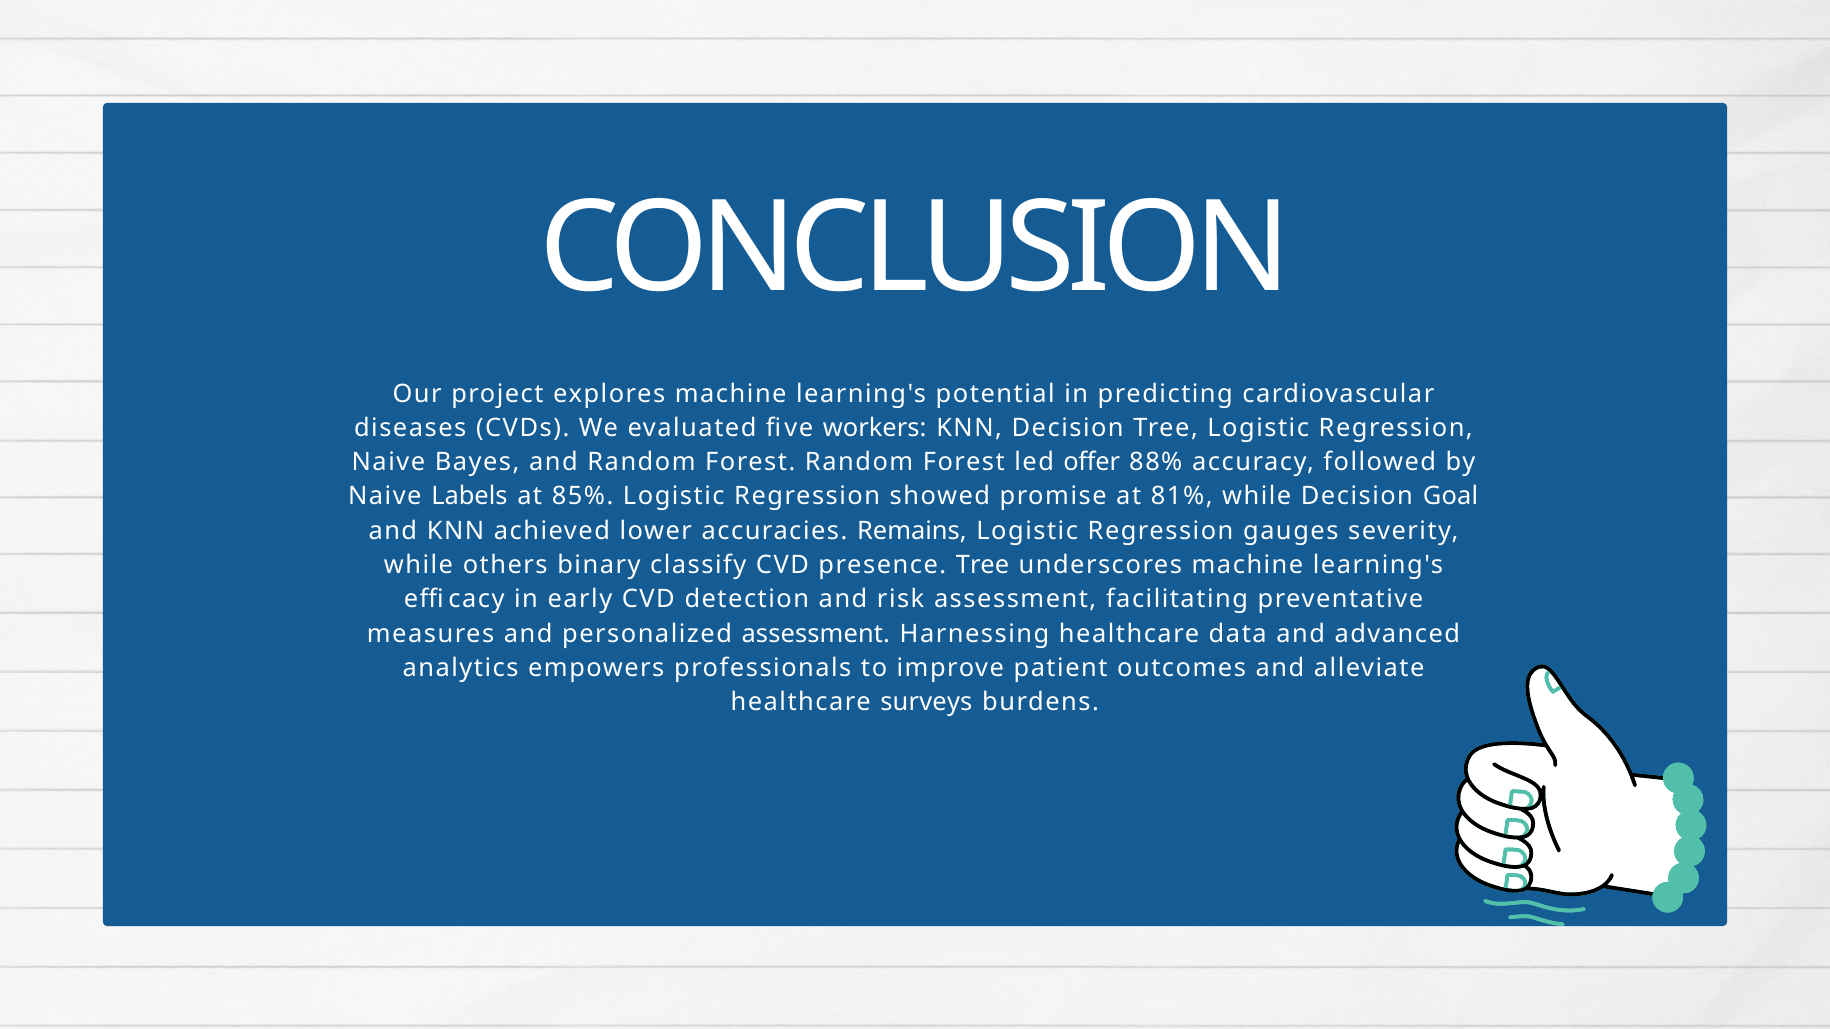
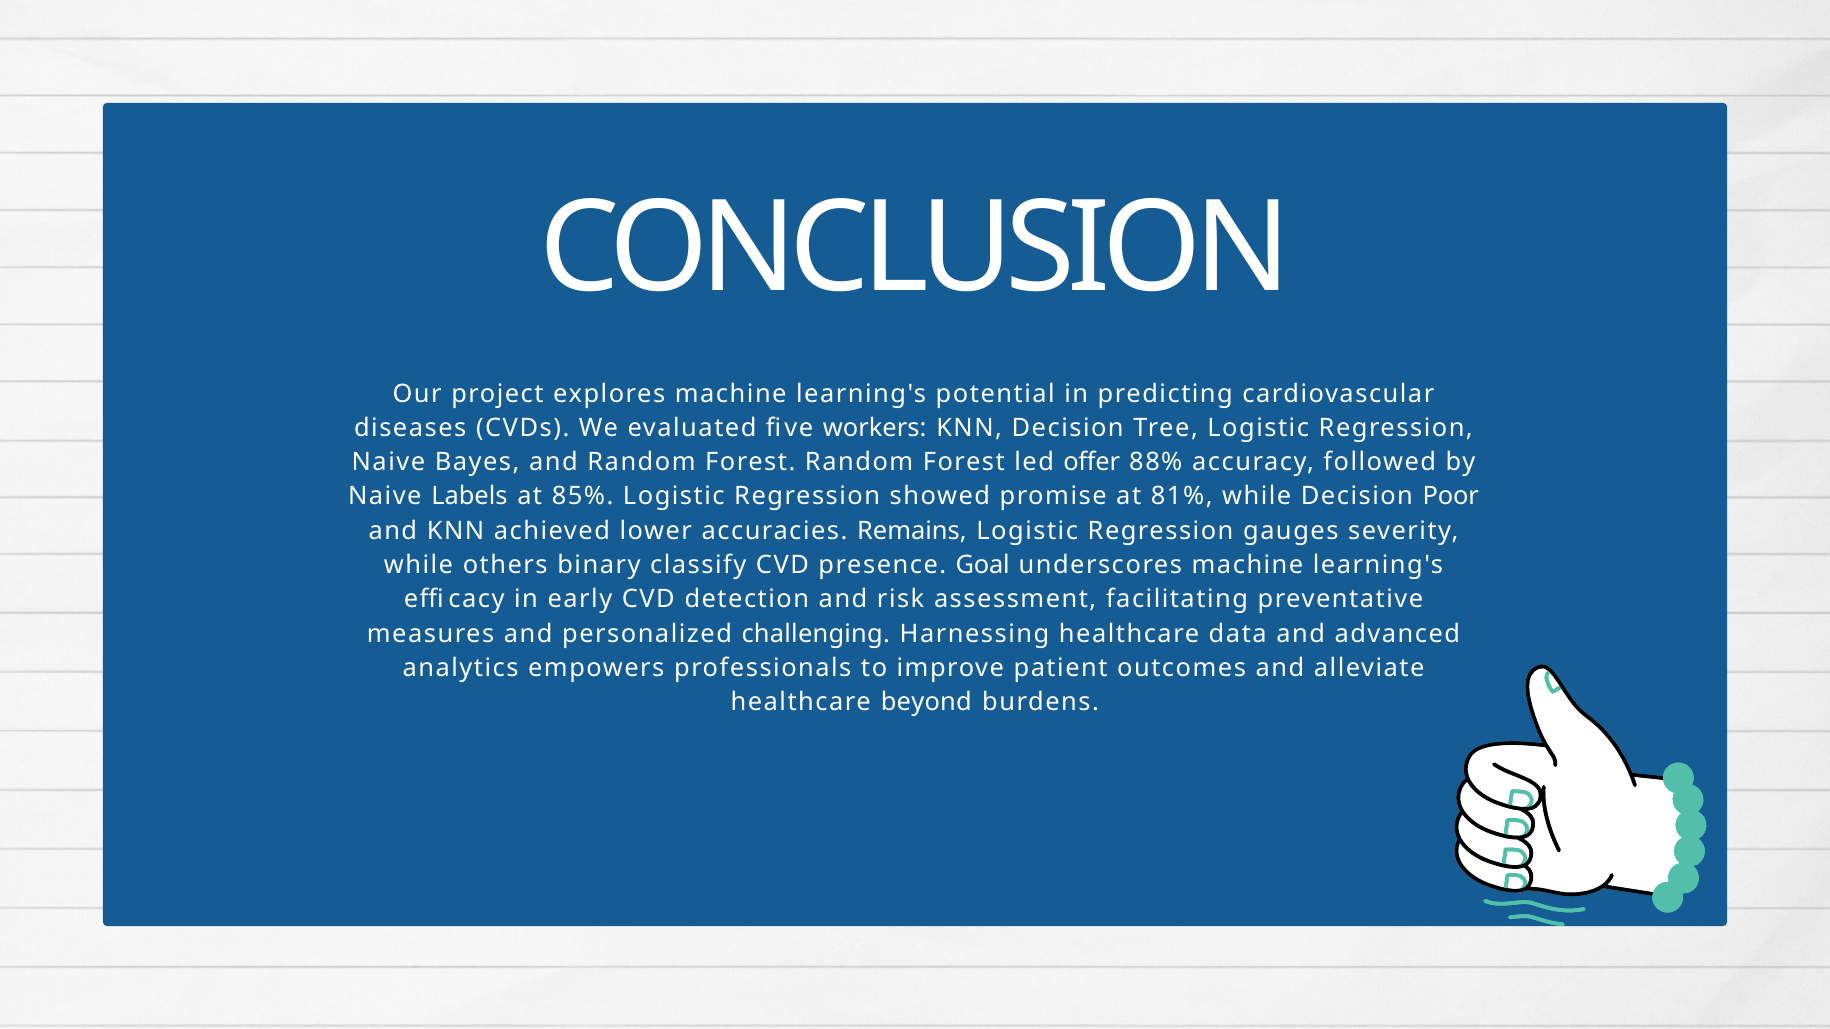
Goal: Goal -> Poor (1451, 497)
presence Tree: Tree -> Goal (983, 565)
personalized assessment: assessment -> challenging (816, 634)
surveys: surveys -> beyond (926, 702)
